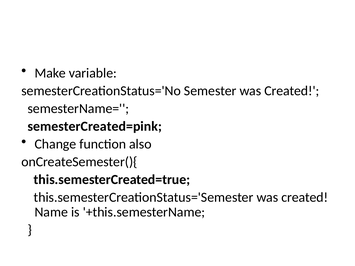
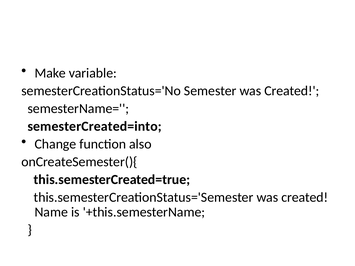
semesterCreated=pink: semesterCreated=pink -> semesterCreated=into (95, 126)
